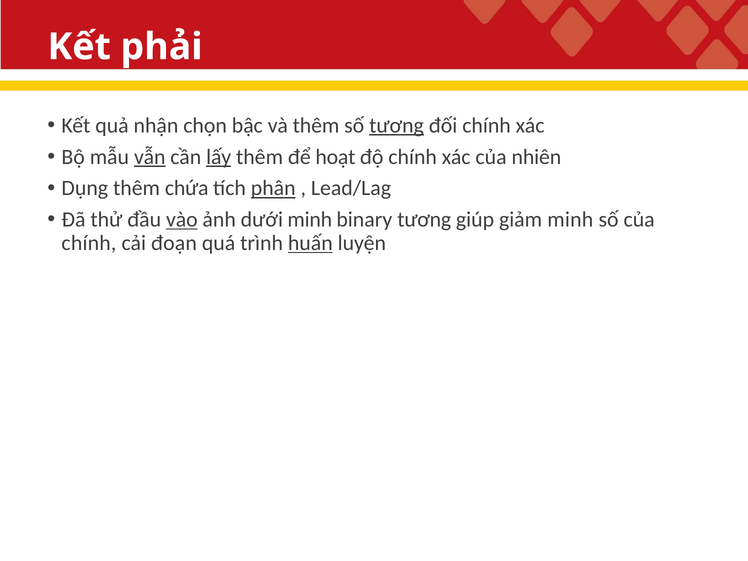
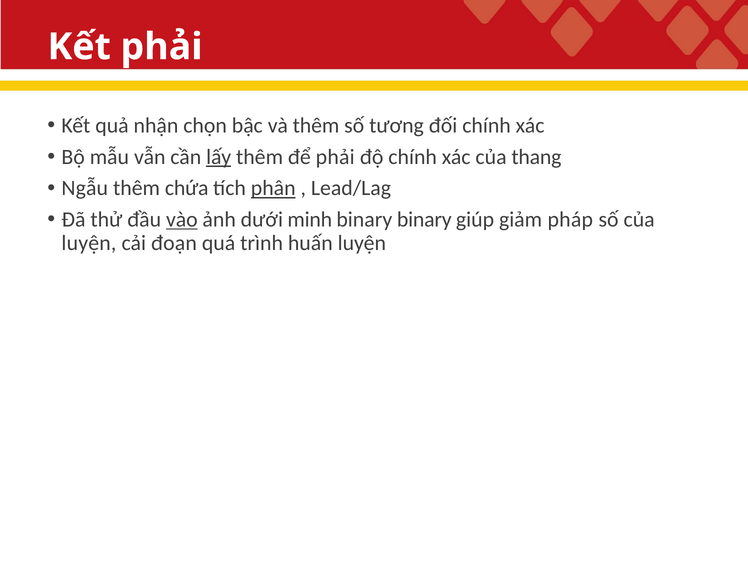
tương underline: present -> none (397, 125)
vẫn underline: present -> none (150, 157)
để hoạt: hoạt -> phải (335, 157)
nhiên: nhiên -> thang (536, 157)
Dụng: Dụng -> Ngẫu (85, 188)
binary tương: tương -> binary (424, 220)
giảm minh: minh -> pháp (570, 220)
chính: chính -> luyện (89, 243)
huấn underline: present -> none (310, 243)
